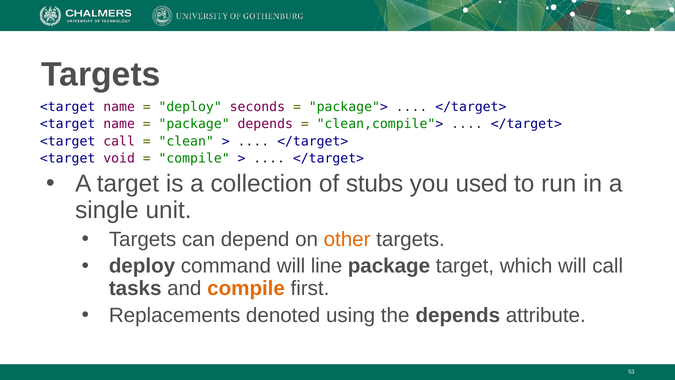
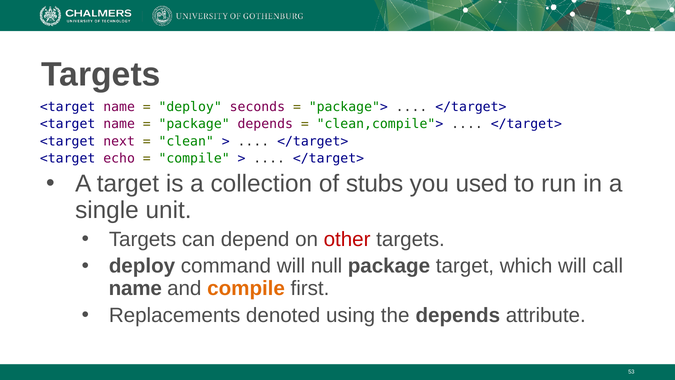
<target call: call -> next (119, 141)
void: void -> echo (119, 158)
other colour: orange -> red (347, 239)
line: line -> null (327, 266)
tasks: tasks -> name (135, 288)
